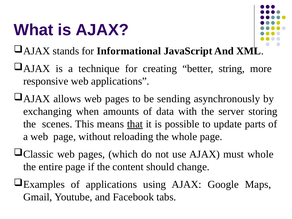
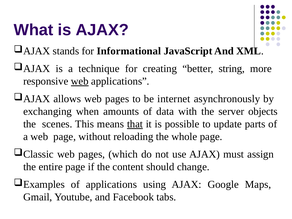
web underline: none -> present (80, 81)
sending: sending -> internet (174, 99)
storing: storing -> objects (263, 111)
must whole: whole -> assign (261, 154)
